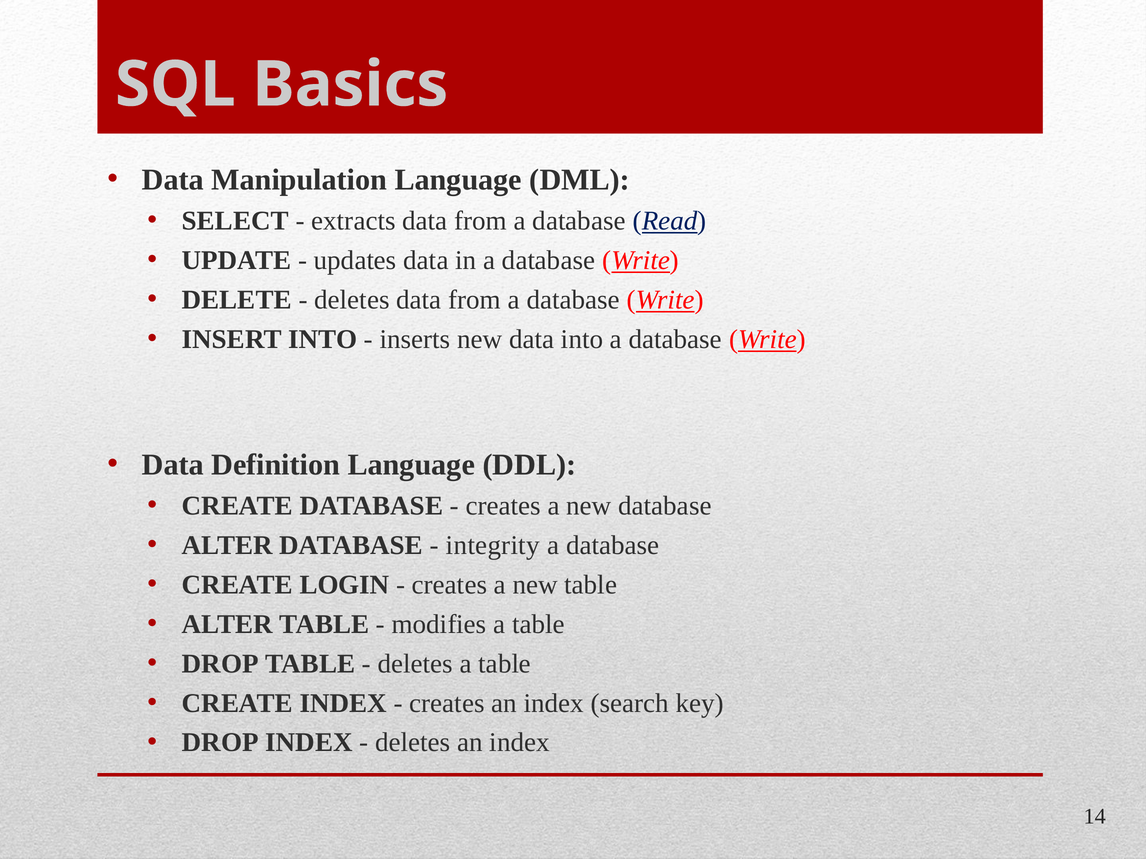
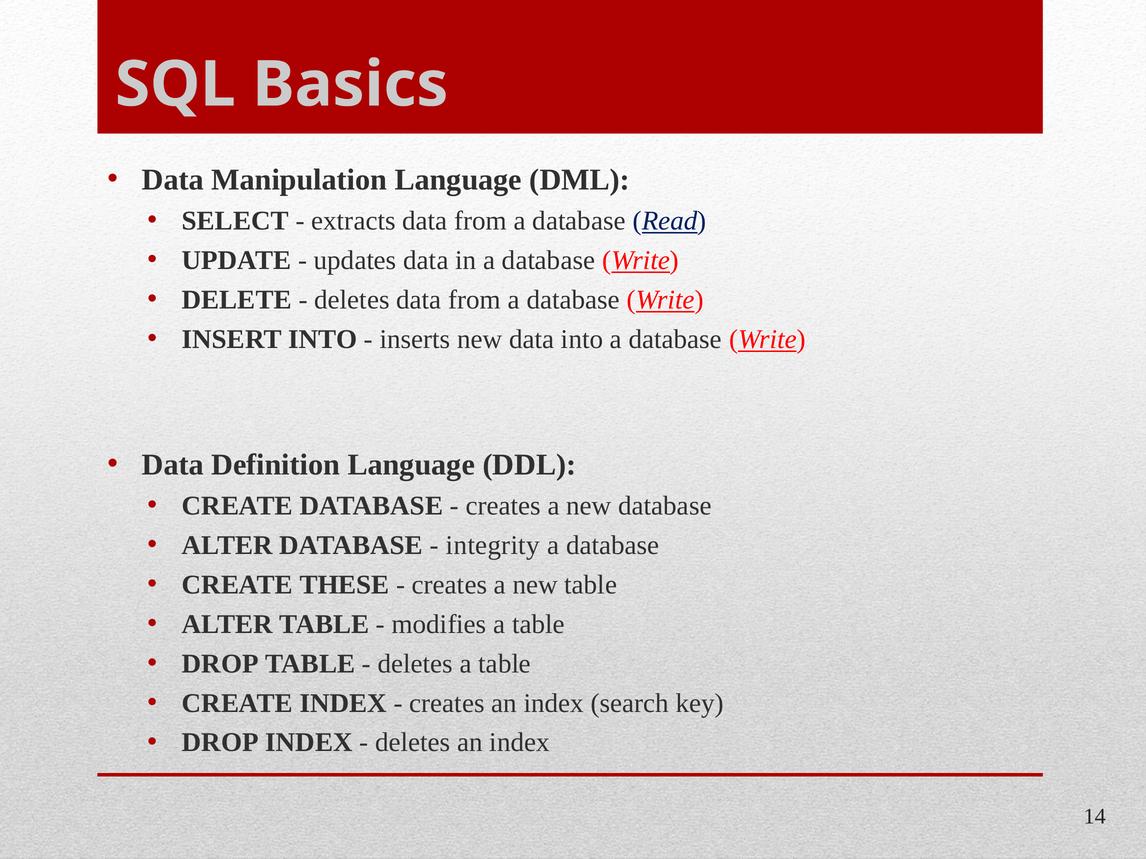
LOGIN: LOGIN -> THESE (344, 585)
